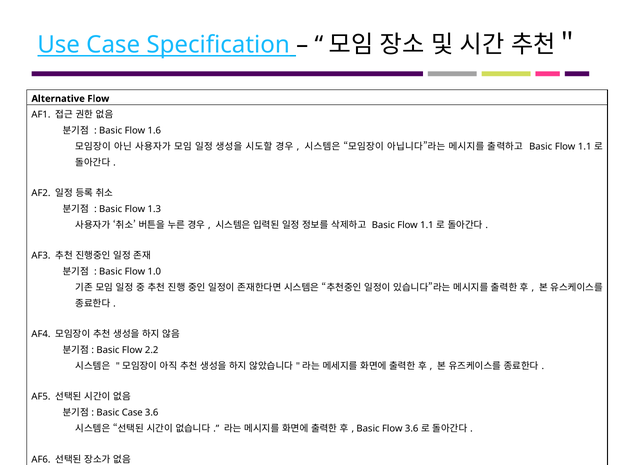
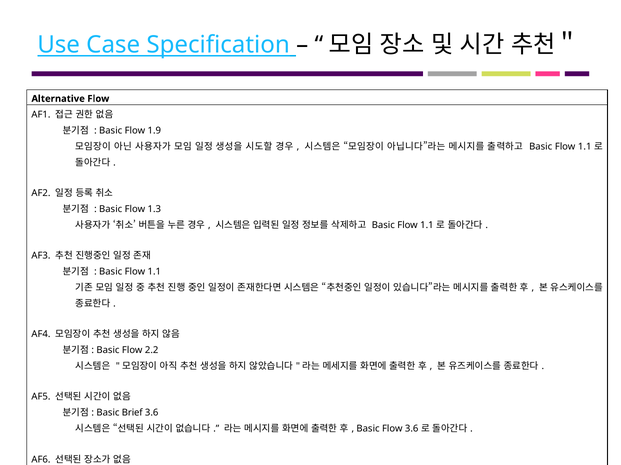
1.6: 1.6 -> 1.9 (154, 131)
1.0: 1.0 -> 1.1 (154, 272)
Basic Case: Case -> Brief (132, 413)
